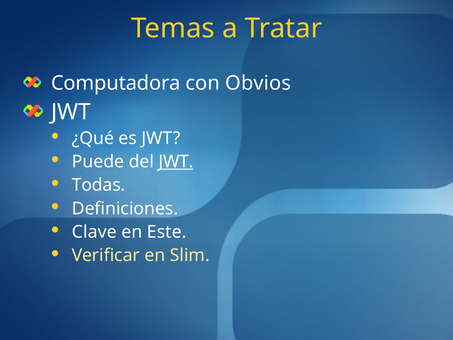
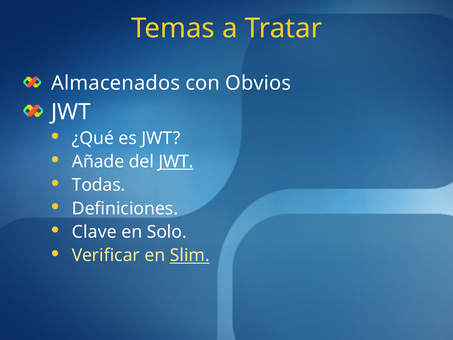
Computadora: Computadora -> Almacenados (116, 83)
Puede: Puede -> Añade (98, 162)
Este: Este -> Solo (167, 232)
Slim underline: none -> present (190, 255)
